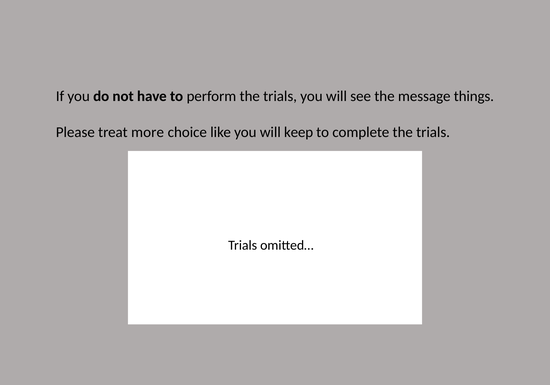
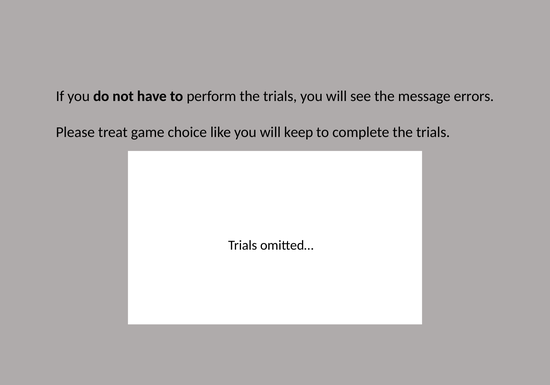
things: things -> errors (474, 96)
more: more -> game (148, 132)
